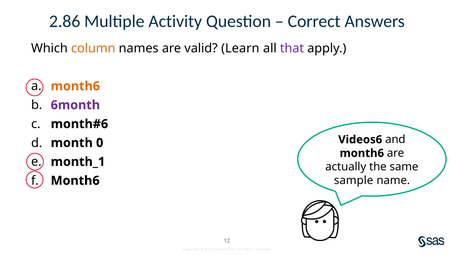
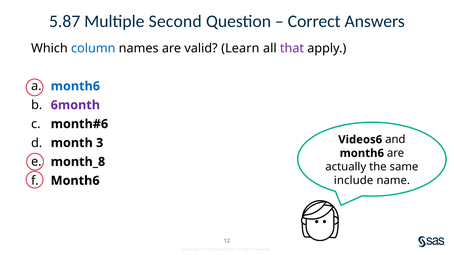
2.86: 2.86 -> 5.87 (65, 21)
Activity: Activity -> Second (175, 21)
column colour: orange -> blue (93, 48)
month6 colour: orange -> blue (75, 86)
0: 0 -> 3 (100, 143)
month_1: month_1 -> month_8 (78, 162)
sample: sample -> include (354, 181)
